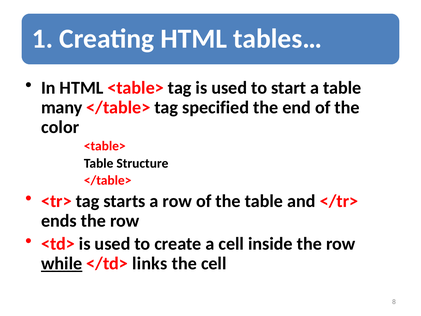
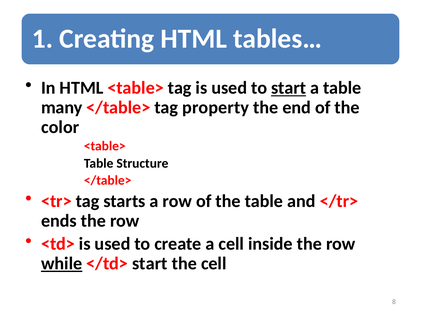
start underline: none -> present (289, 88)
specified: specified -> property (216, 108)
</td> links: links -> start (150, 263)
